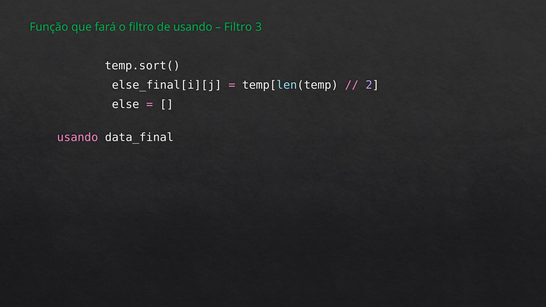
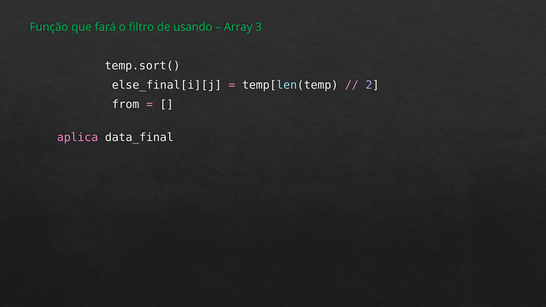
Filtro: Filtro -> Array (238, 27)
else: else -> from (126, 105)
usando: usando -> aplica (78, 138)
